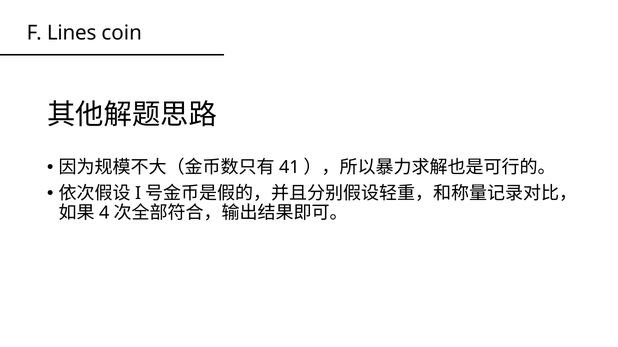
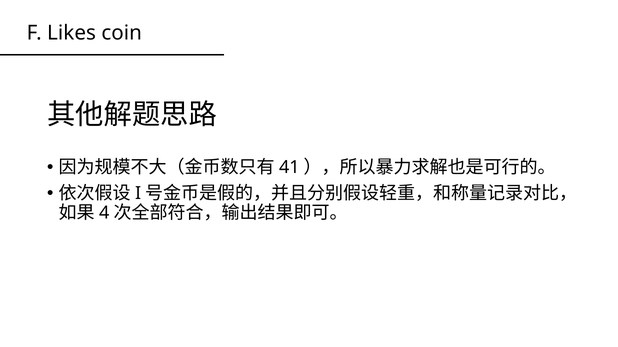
Lines: Lines -> Likes (71, 33)
